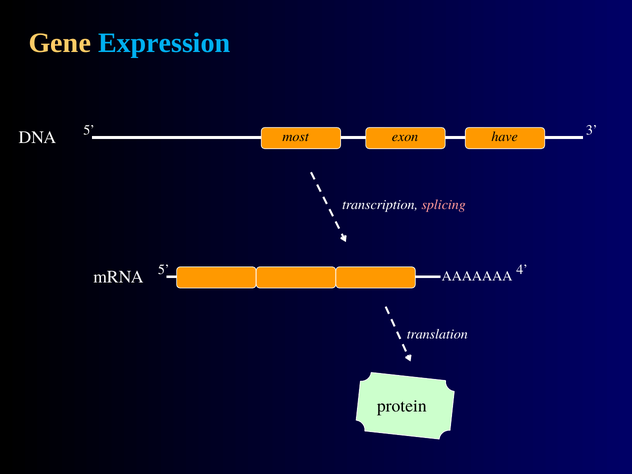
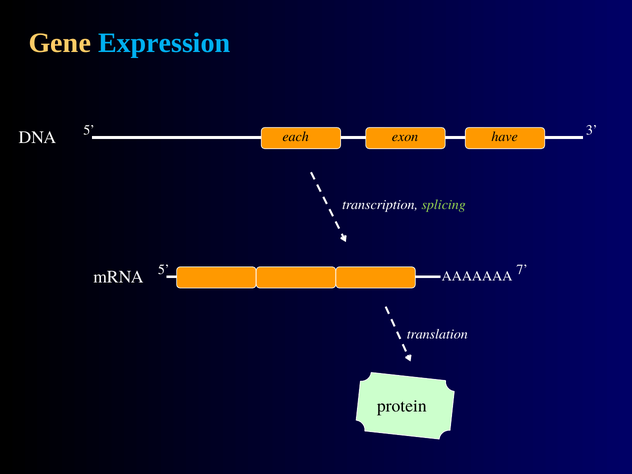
most: most -> each (296, 137)
splicing colour: pink -> light green (444, 205)
4: 4 -> 7 (522, 269)
